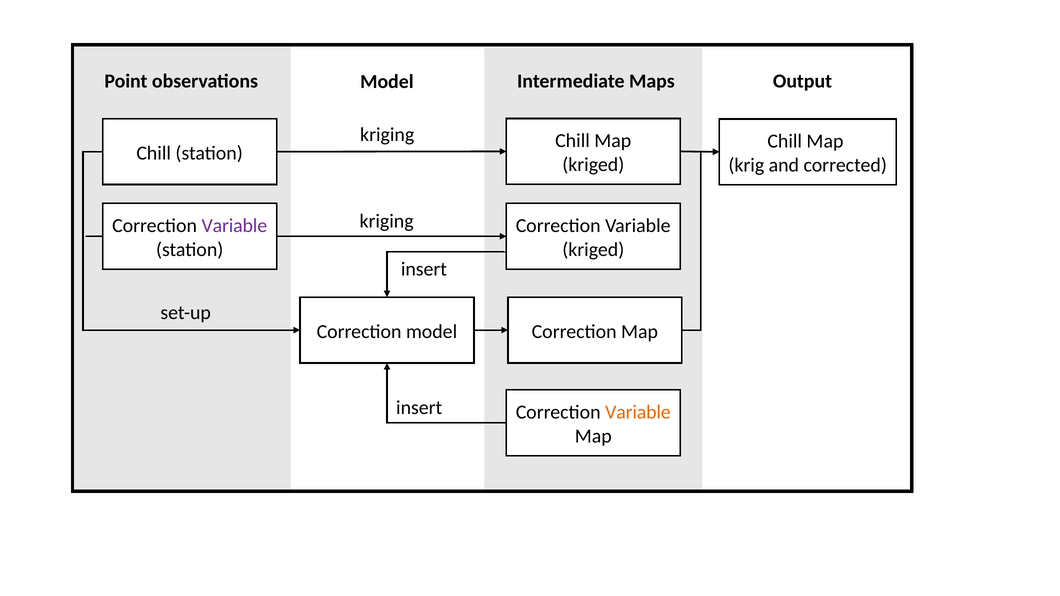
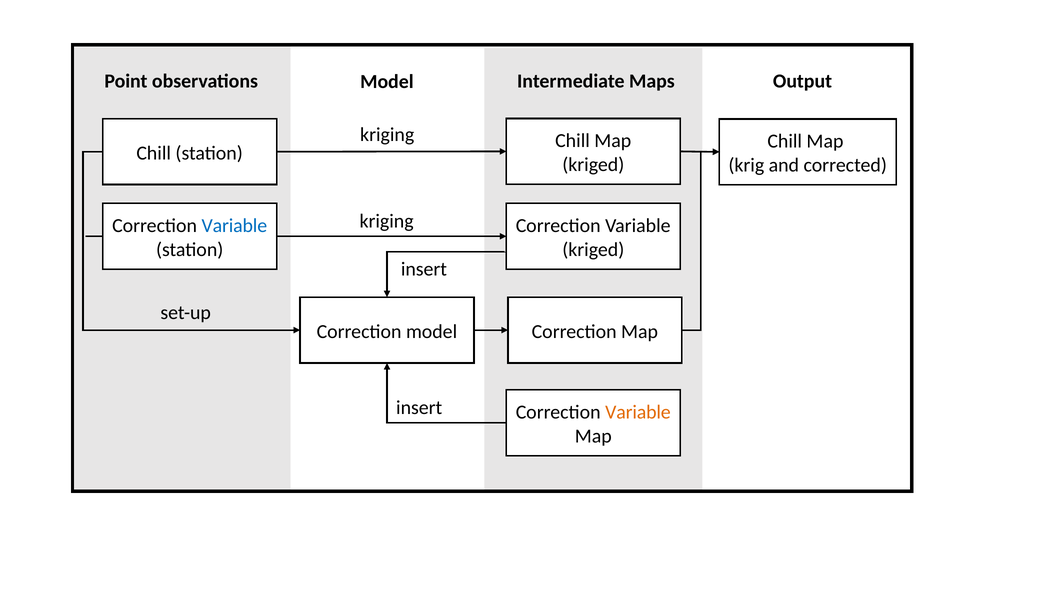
Variable colour: purple -> blue (234, 226)
